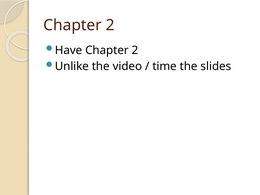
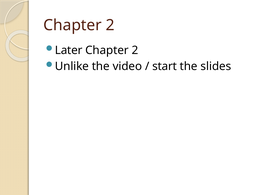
Have: Have -> Later (69, 50)
time: time -> start (165, 66)
